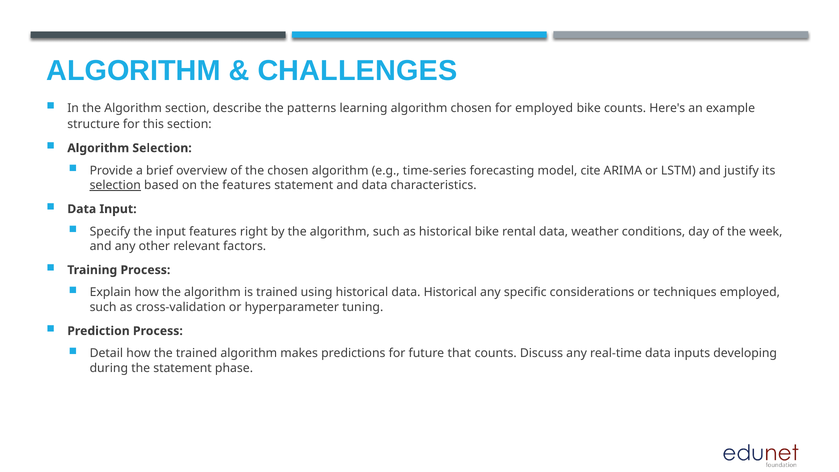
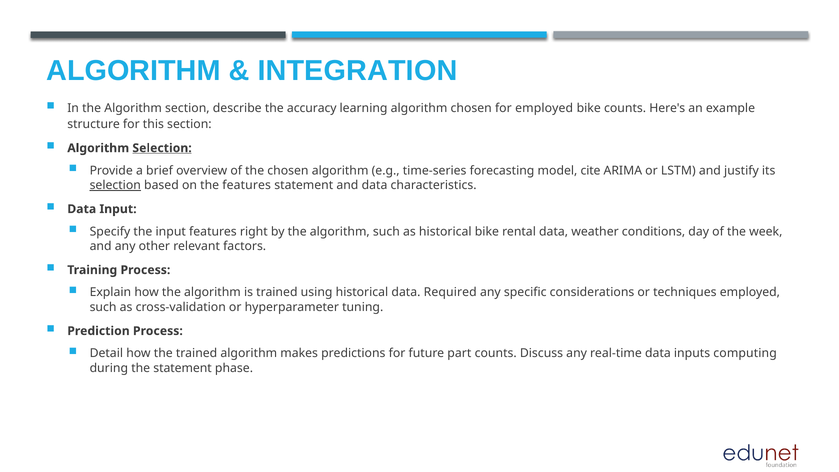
CHALLENGES: CHALLENGES -> INTEGRATION (357, 71)
patterns: patterns -> accuracy (312, 108)
Selection underline: none -> present (162, 148)
data Historical: Historical -> Required (450, 292)
that: that -> part (459, 353)
developing: developing -> computing (745, 353)
